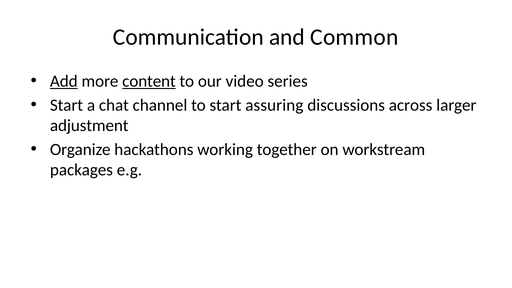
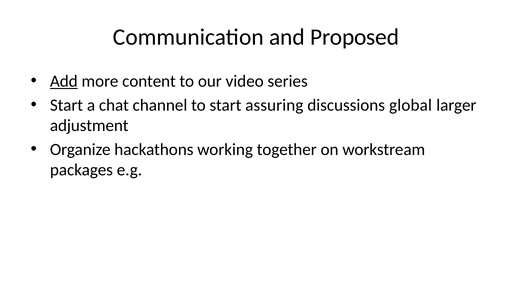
Common: Common -> Proposed (355, 37)
content underline: present -> none (149, 81)
across: across -> global (411, 105)
